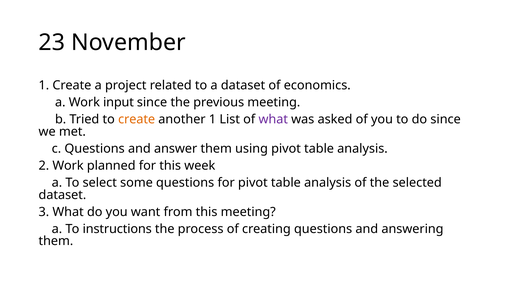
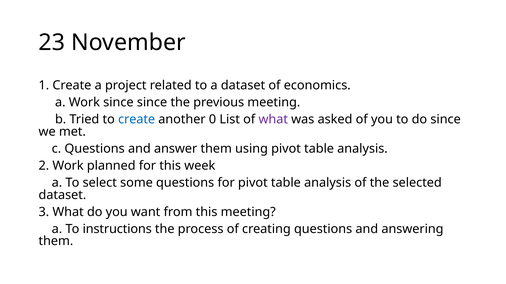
Work input: input -> since (118, 103)
create colour: orange -> blue (137, 120)
another 1: 1 -> 0 (213, 120)
